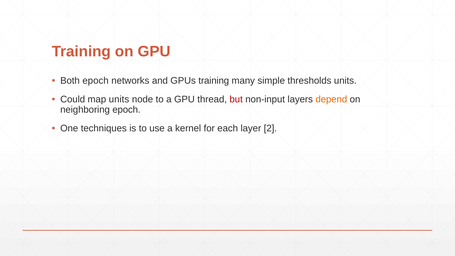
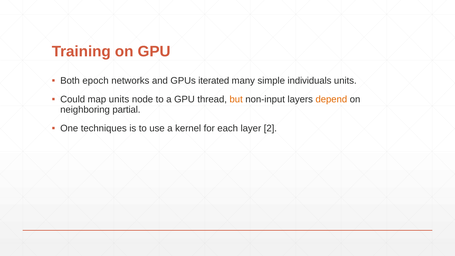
GPUs training: training -> iterated (214, 81)
thresholds: thresholds -> individuals (309, 81)
but colour: red -> orange (236, 99)
neighboring epoch: epoch -> partial (126, 110)
